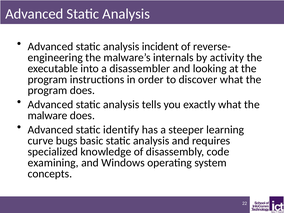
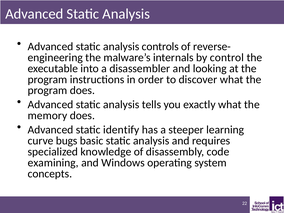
incident: incident -> controls (160, 46)
activity: activity -> control (227, 57)
malware: malware -> memory (47, 116)
